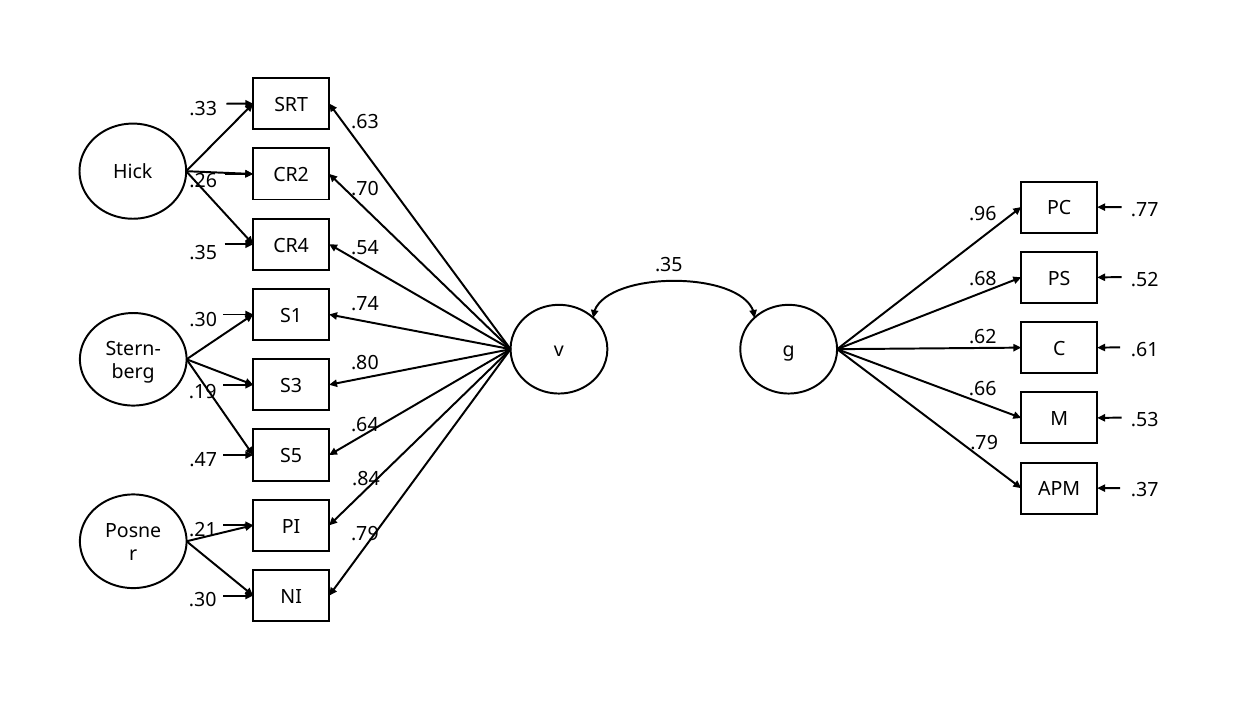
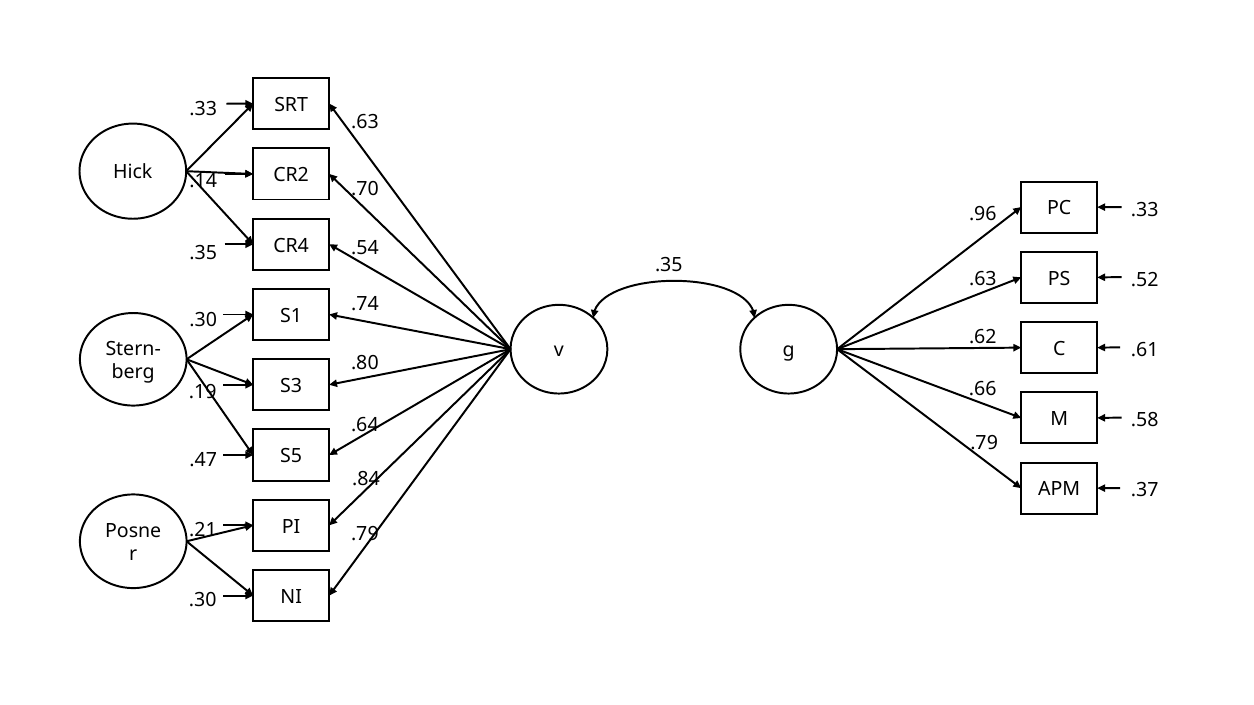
.26: .26 -> .14 (203, 181)
.77: .77 -> .33 (1145, 210)
.68: .68 -> .63 (983, 279)
.53: .53 -> .58 (1145, 421)
